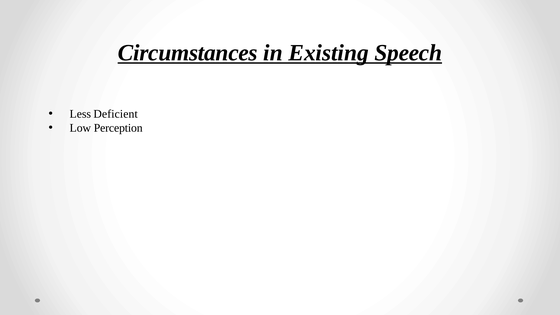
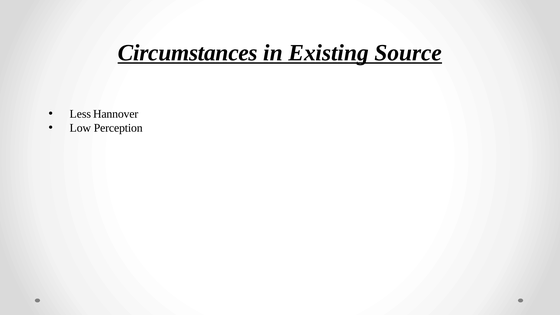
Speech: Speech -> Source (408, 53)
Deficient: Deficient -> Hannover (116, 114)
